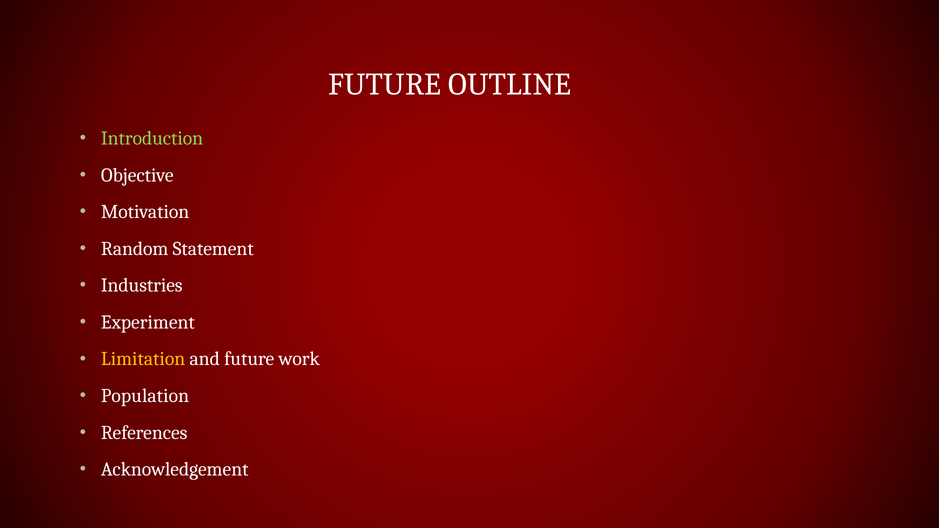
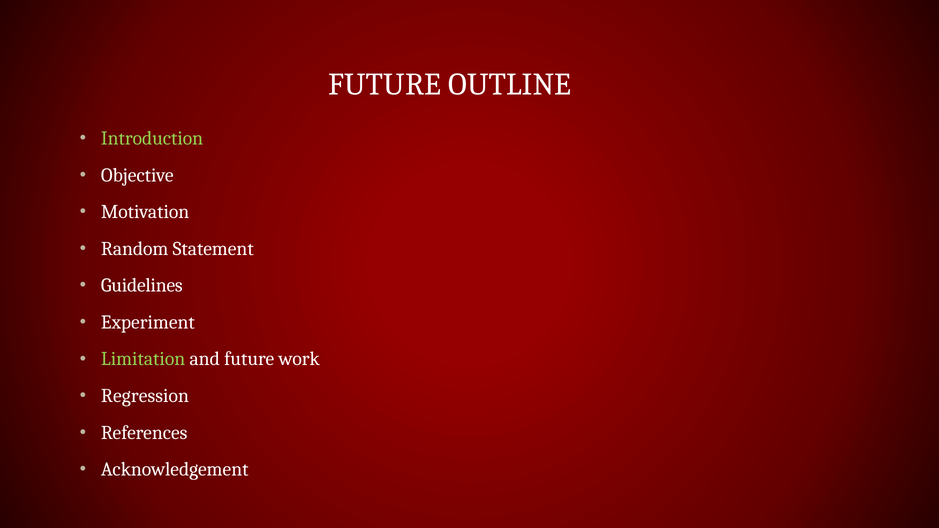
Industries: Industries -> Guidelines (142, 286)
Limitation colour: yellow -> light green (143, 359)
Population: Population -> Regression (145, 396)
